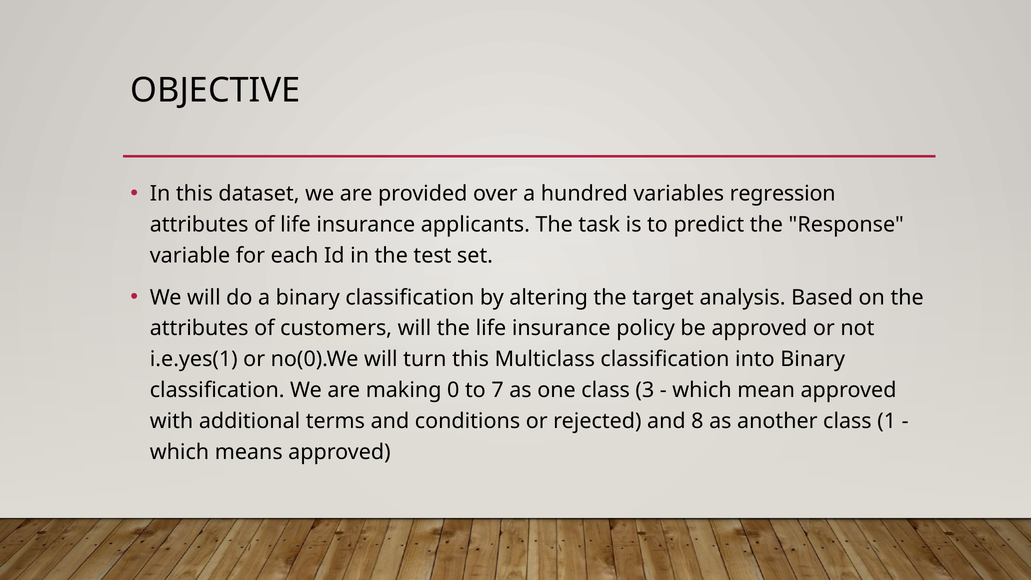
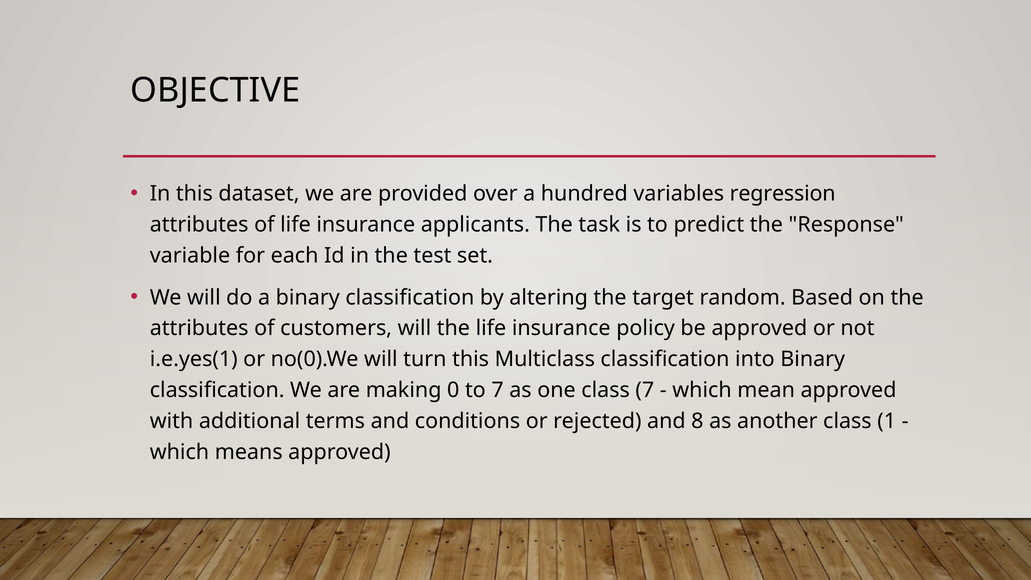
analysis: analysis -> random (743, 297)
class 3: 3 -> 7 (645, 390)
